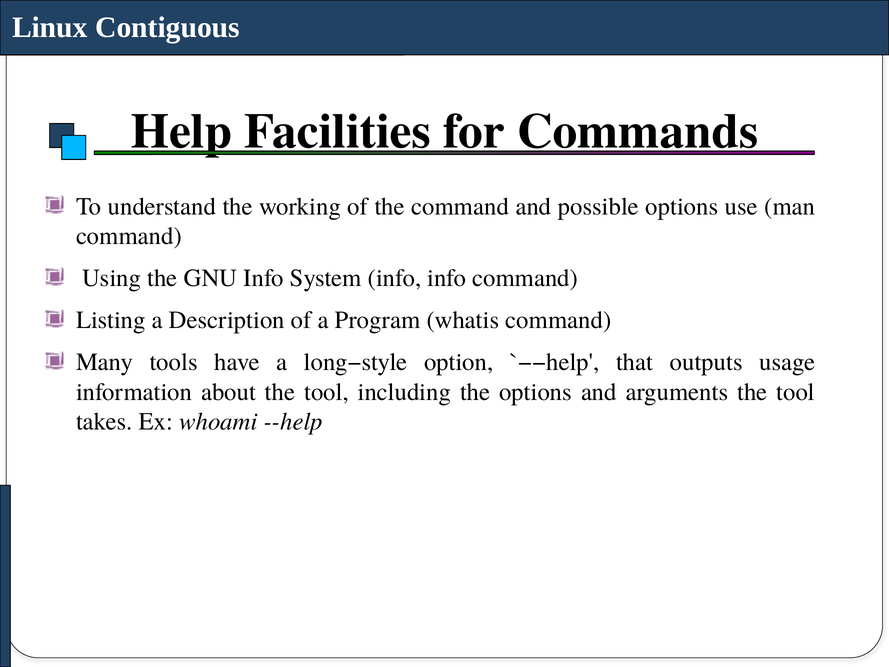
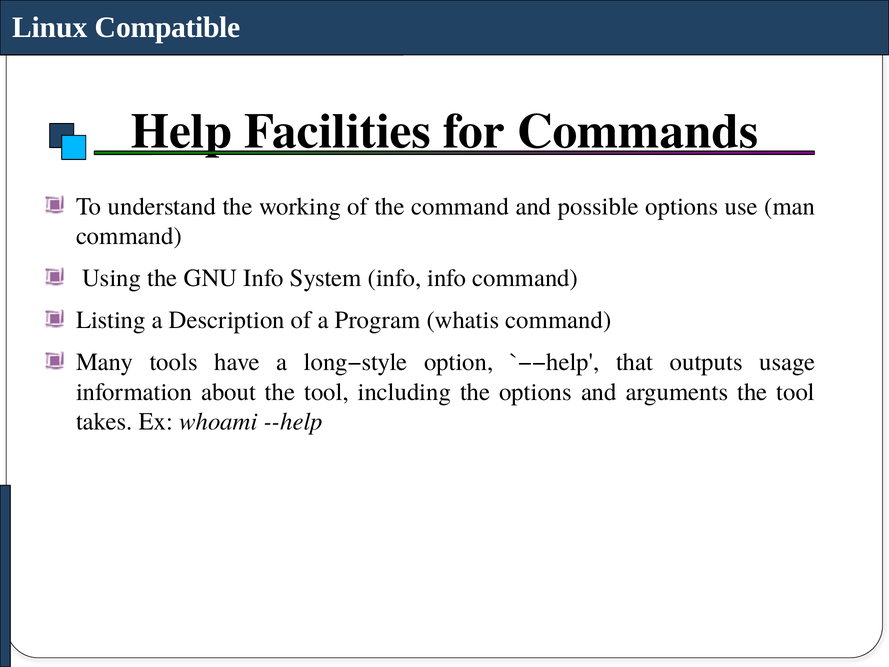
Contiguous: Contiguous -> Compatible (168, 27)
